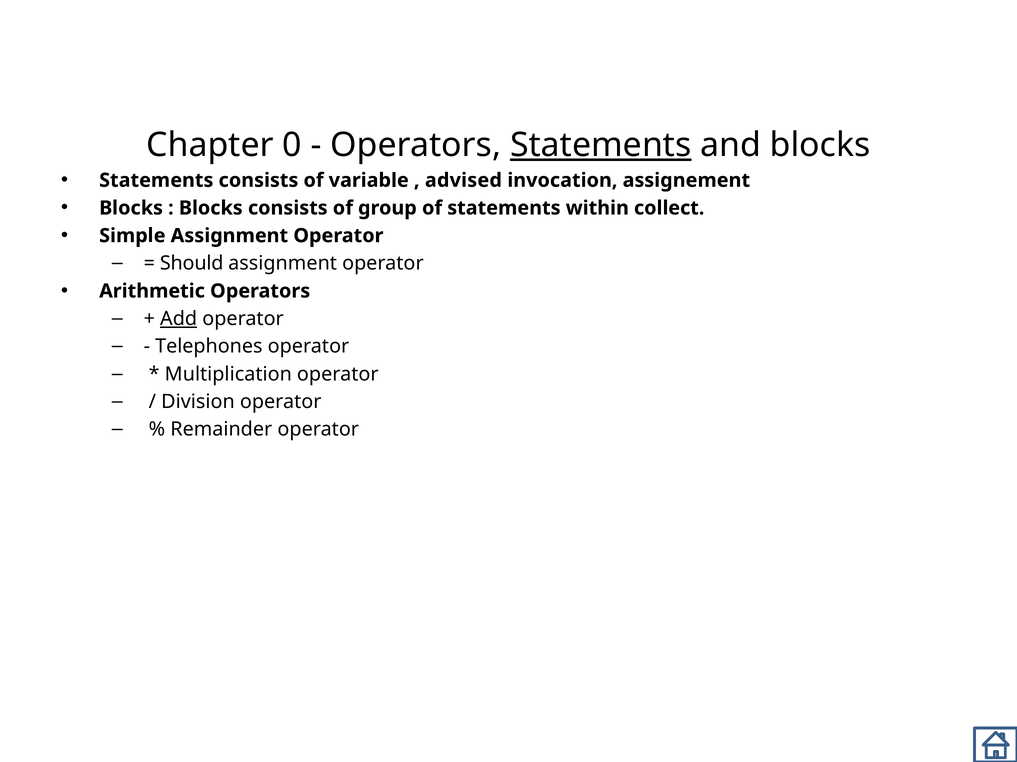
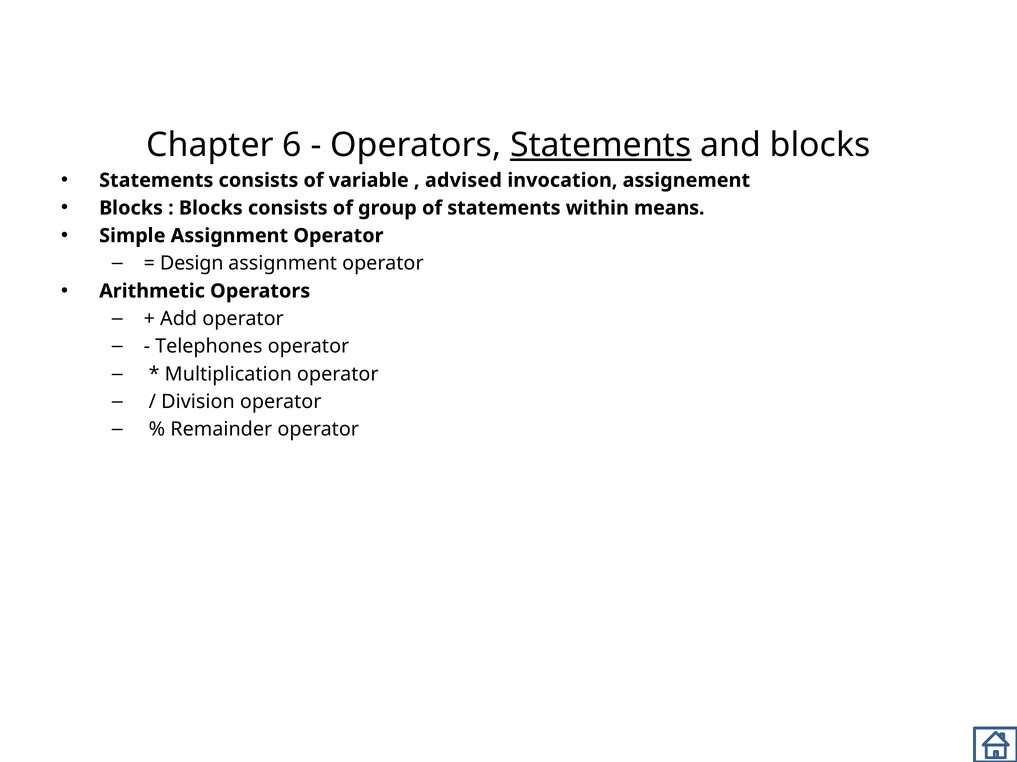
0: 0 -> 6 (292, 145)
collect: collect -> means (669, 208)
Should: Should -> Design (192, 264)
Add underline: present -> none (179, 319)
